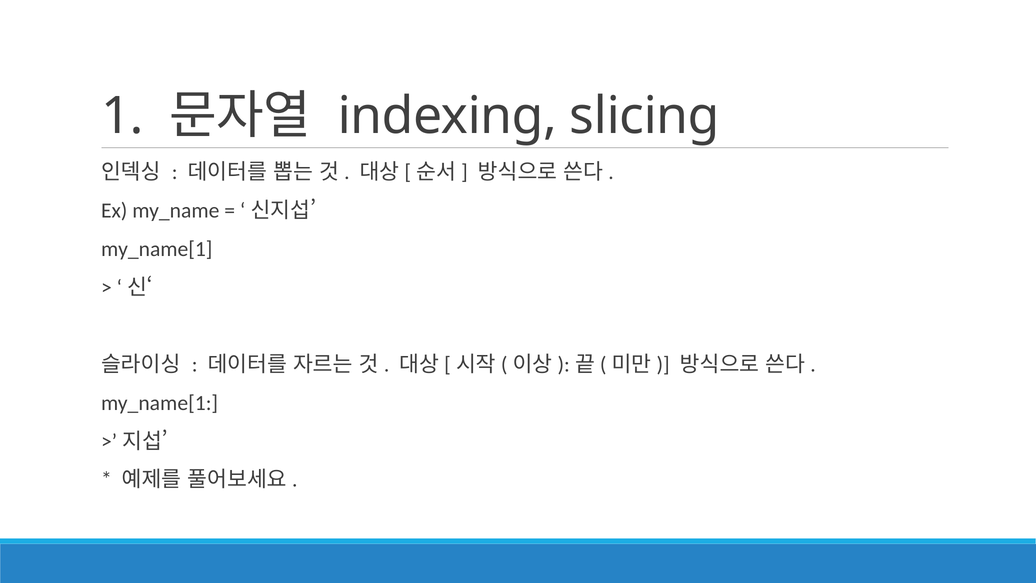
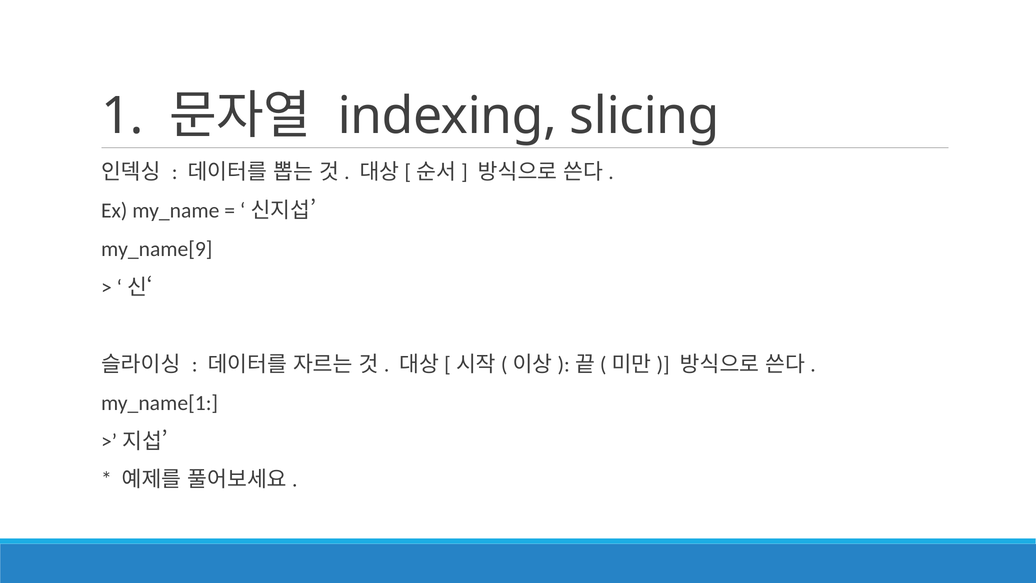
my_name[1: my_name[1 -> my_name[9 (157, 249)
